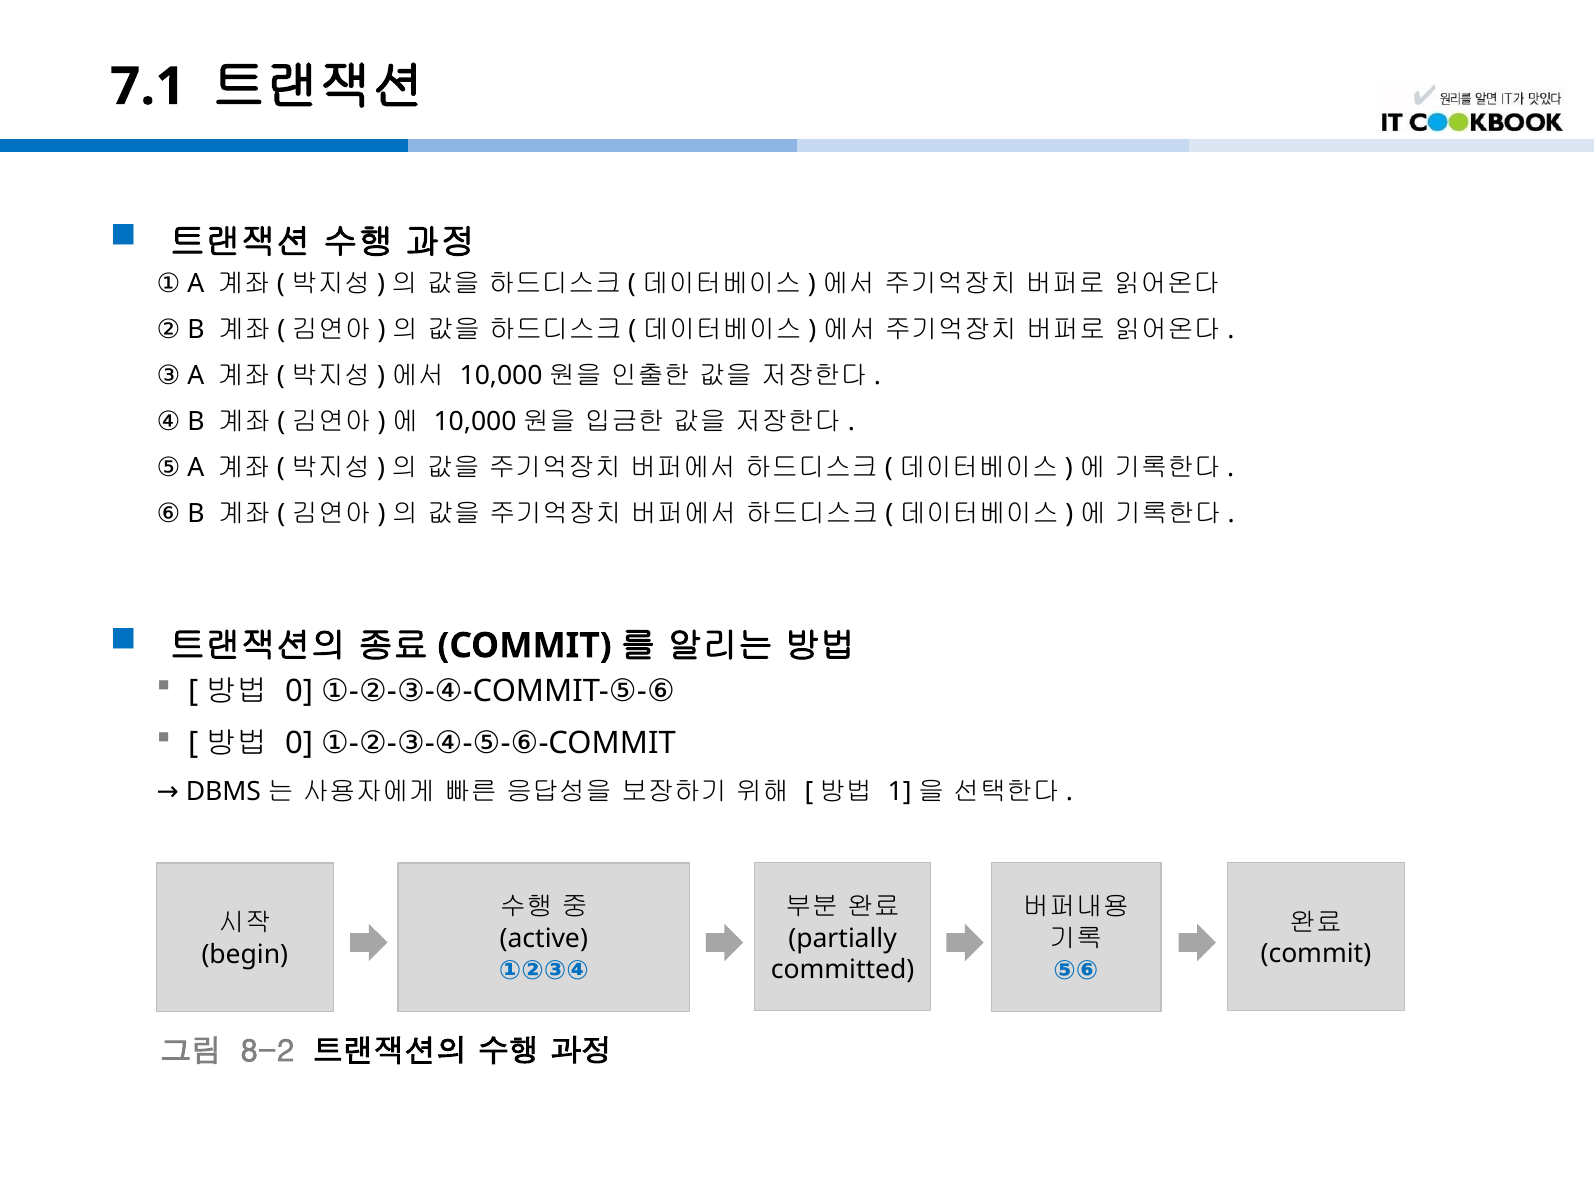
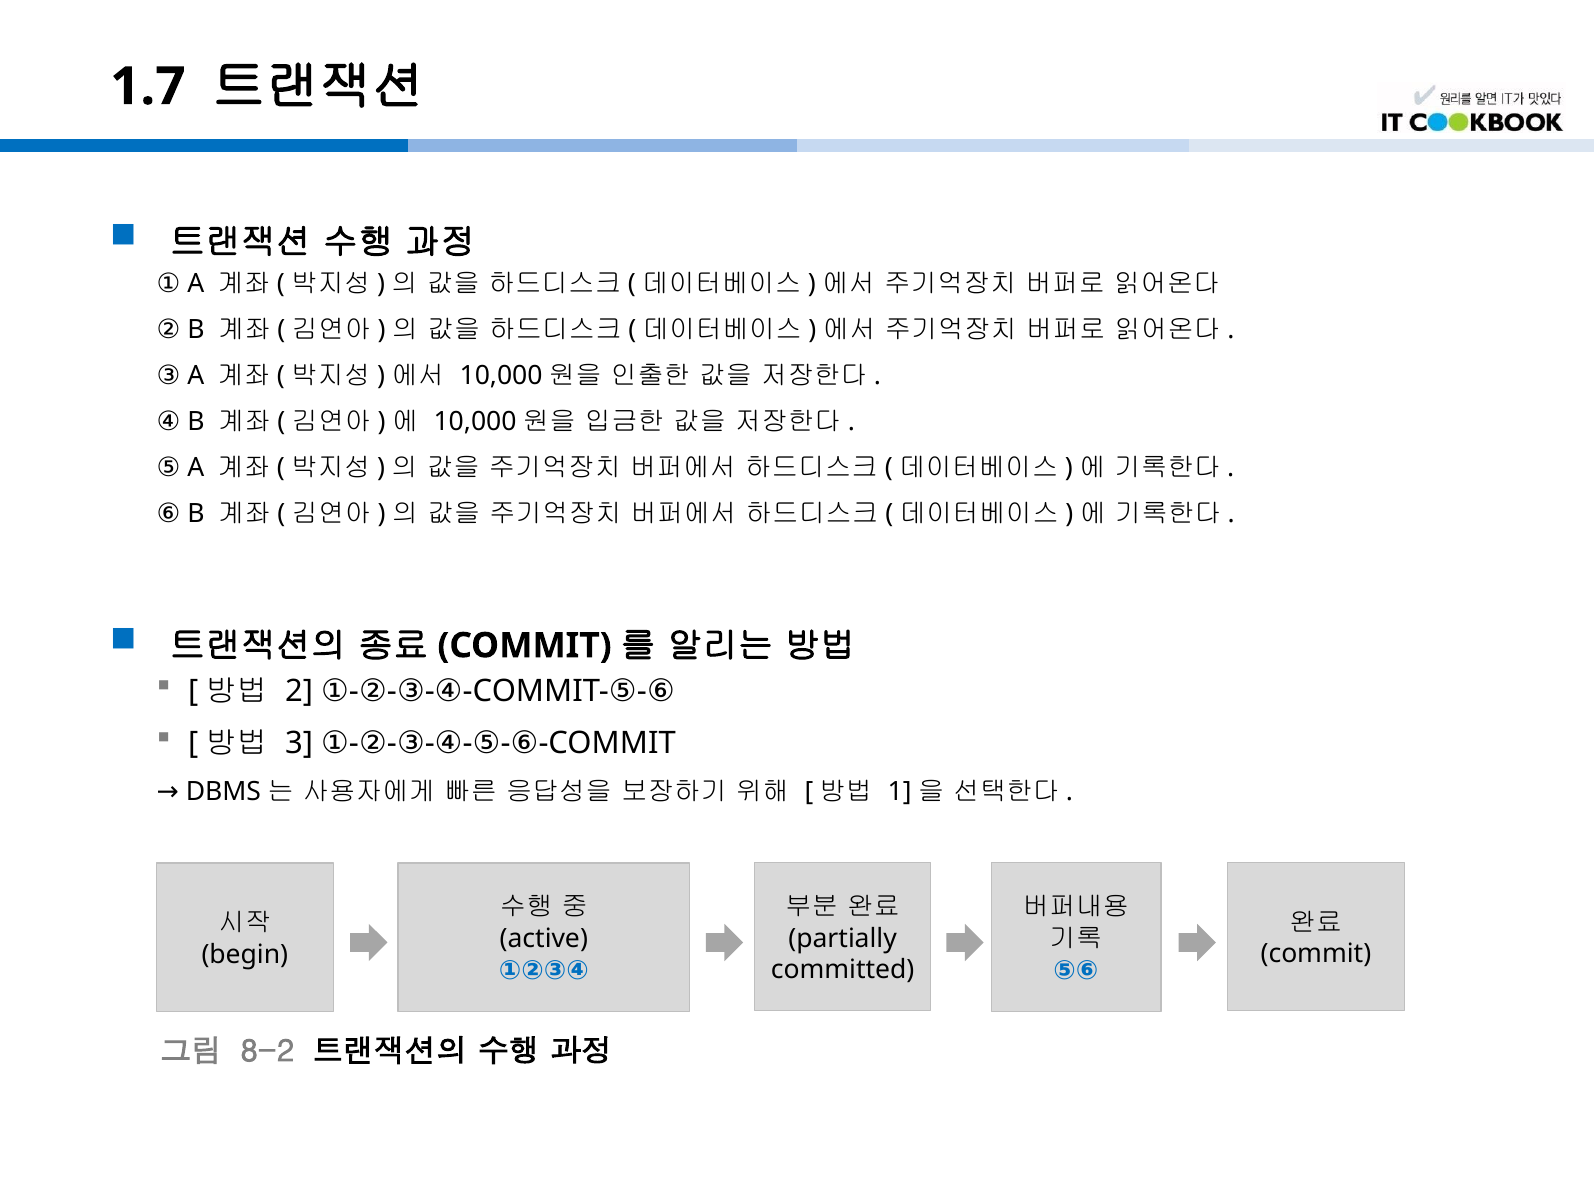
7.1: 7.1 -> 1.7 (148, 87)
0: 0 -> 2 (299, 692)
0: 0 -> 3 (299, 744)
